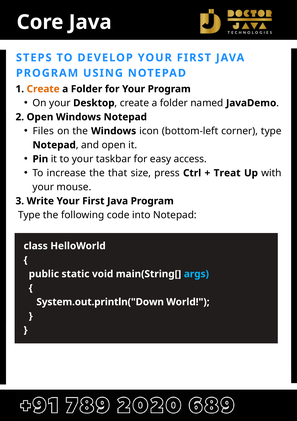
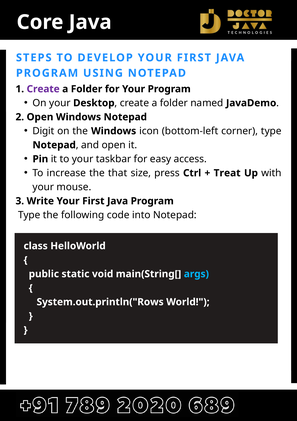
Create colour: orange -> purple (43, 89)
Files: Files -> Digit (43, 131)
System.out.println("Down: System.out.println("Down -> System.out.println("Rows (100, 301)
